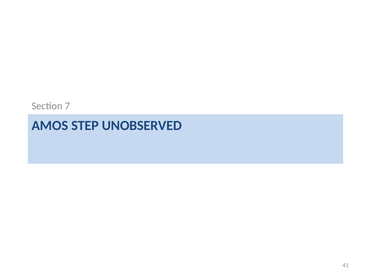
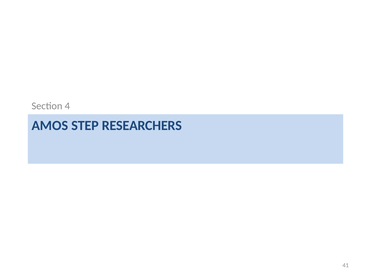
7: 7 -> 4 (67, 106)
UNOBSERVED: UNOBSERVED -> RESEARCHERS (142, 126)
